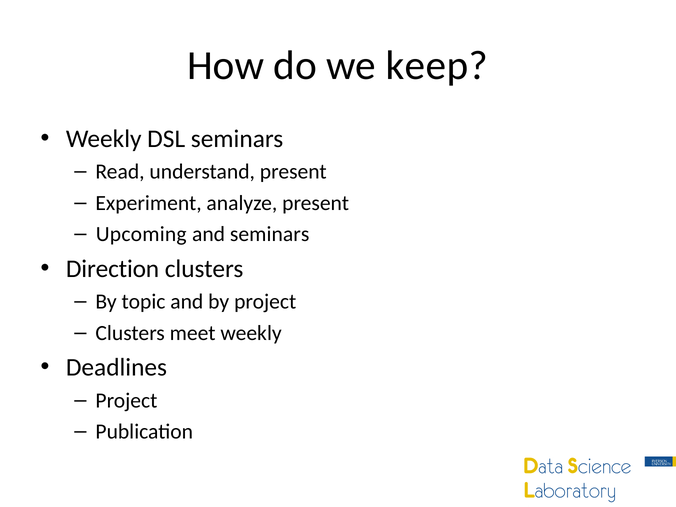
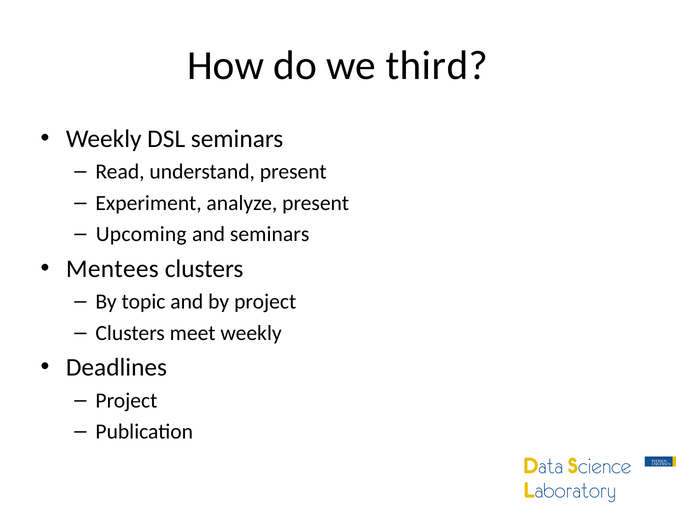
keep: keep -> third (437, 65)
Direction: Direction -> Mentees (112, 269)
